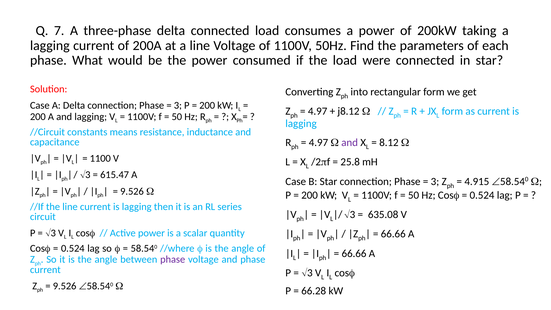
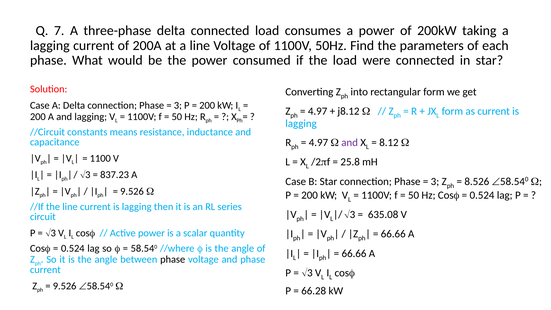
615.47: 615.47 -> 837.23 (115, 175)
4.915: 4.915 -> 8.526 (477, 181)
phase colour: purple -> black (173, 259)
